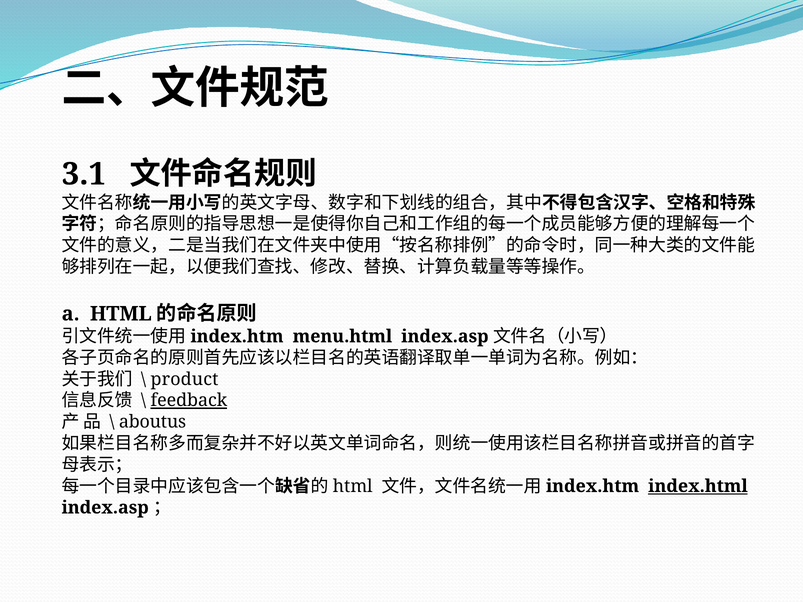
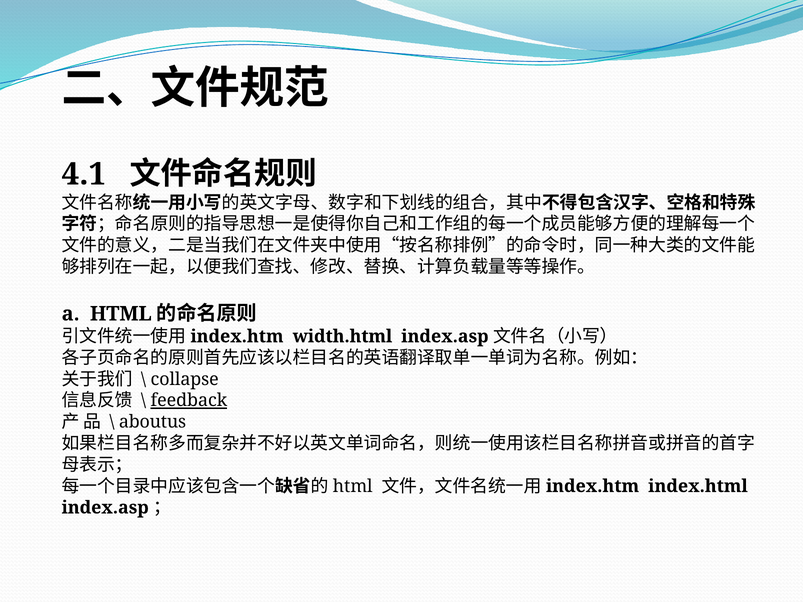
3.1: 3.1 -> 4.1 (84, 174)
menu.html: menu.html -> width.html (342, 337)
product: product -> collapse (185, 379)
index.html underline: present -> none (698, 486)
